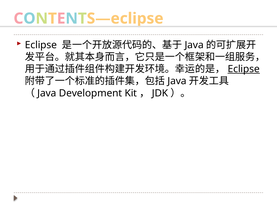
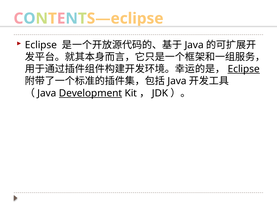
Development underline: none -> present (90, 93)
